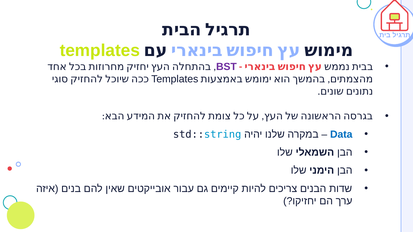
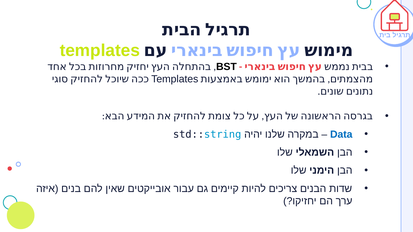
BST colour: purple -> black (226, 67)
